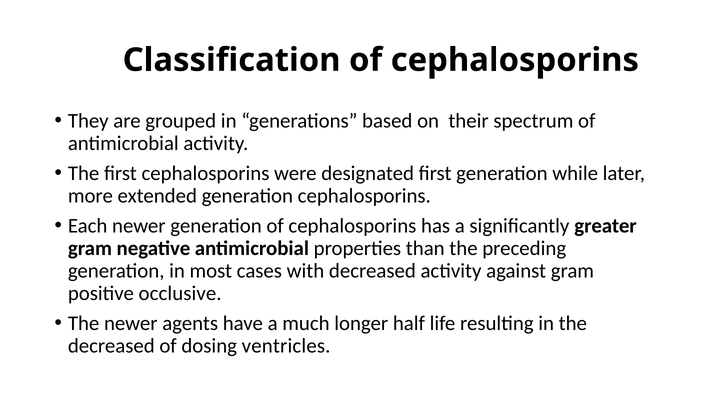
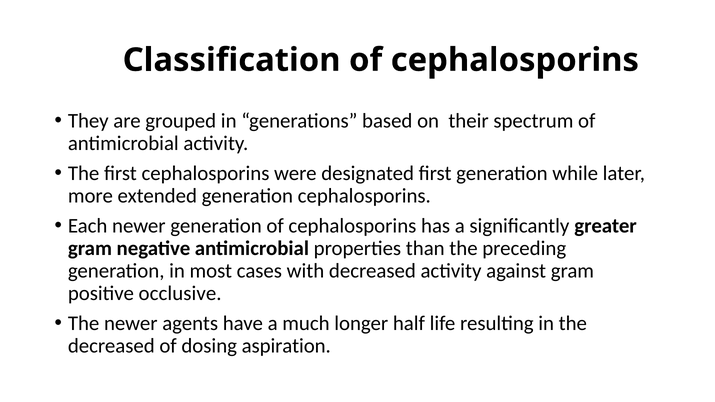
ventricles: ventricles -> aspiration (286, 346)
